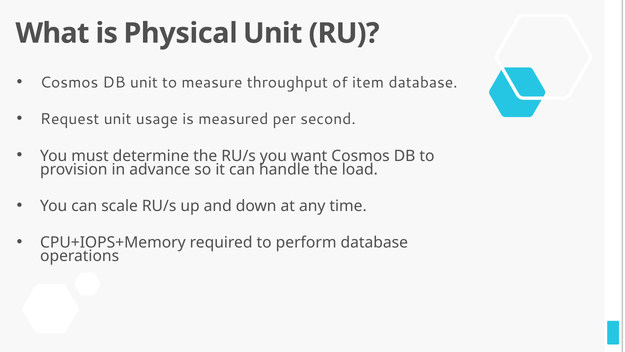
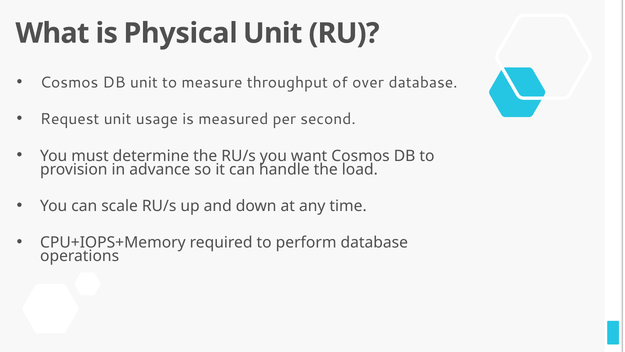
item: item -> over (368, 82)
